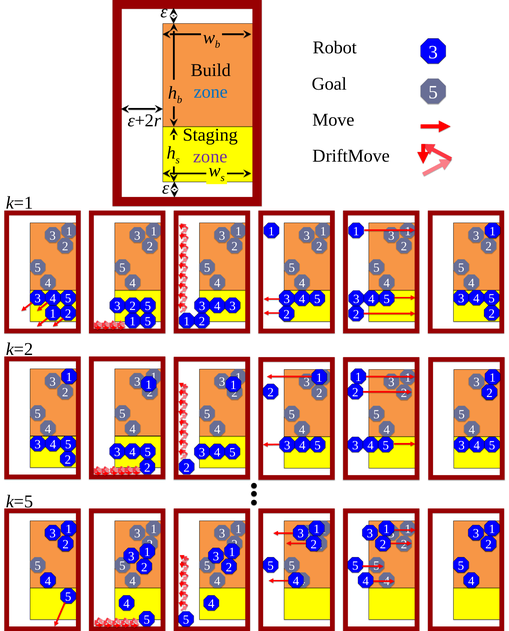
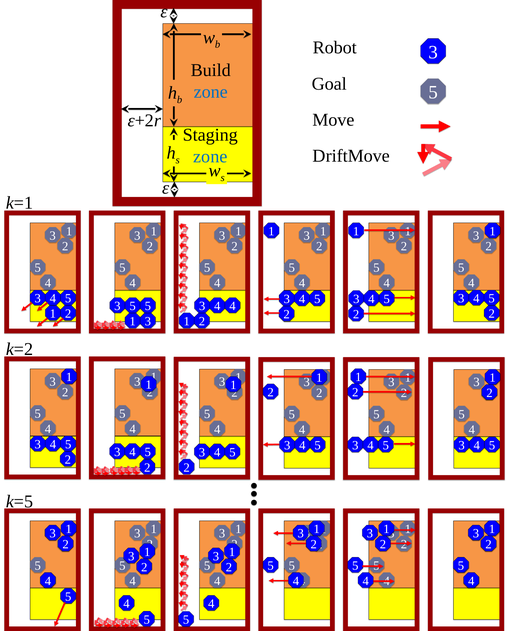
zone colour: purple -> blue (210, 157)
2: 2 -> 5 (133, 306)
4 3: 3 -> 4 (233, 306)
1 5: 5 -> 3 (148, 322)
